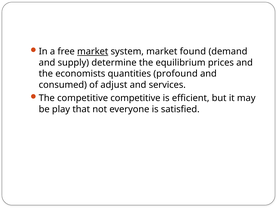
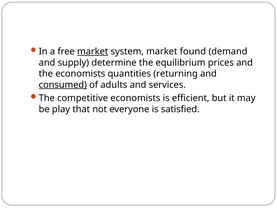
profound: profound -> returning (176, 74)
consumed underline: none -> present (63, 85)
adjust: adjust -> adults (114, 85)
competitive competitive: competitive -> economists (135, 98)
